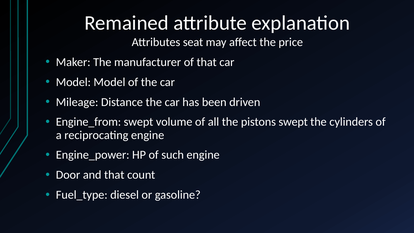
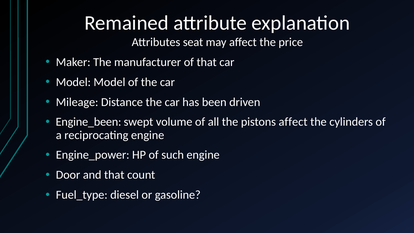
Engine_from: Engine_from -> Engine_been (89, 122)
pistons swept: swept -> affect (293, 122)
